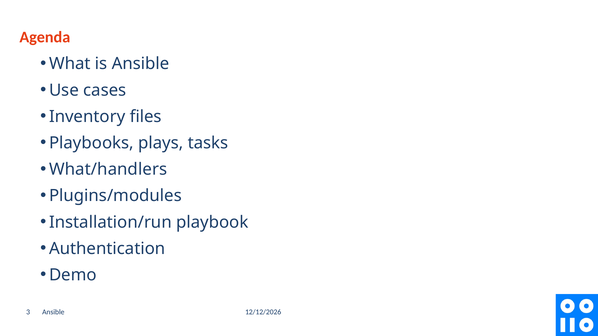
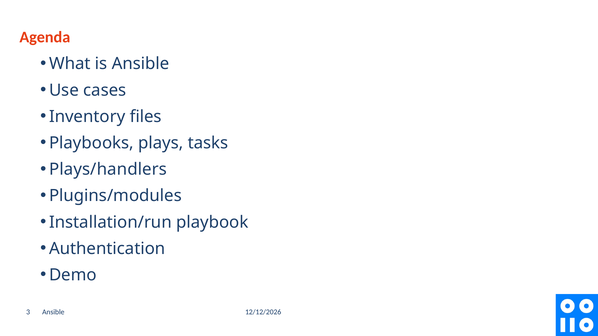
What/handlers: What/handlers -> Plays/handlers (108, 170)
